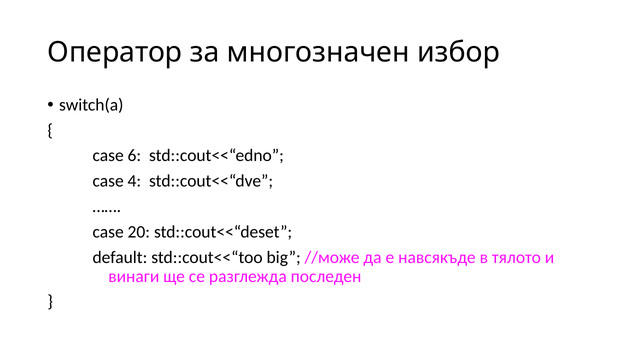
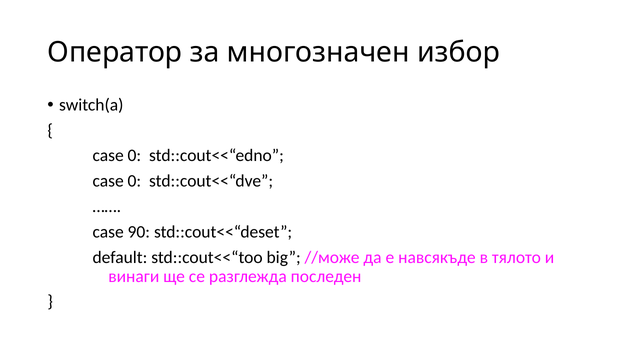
6: 6 -> 0 (134, 156)
4: 4 -> 0 (134, 181)
20: 20 -> 90 (139, 232)
